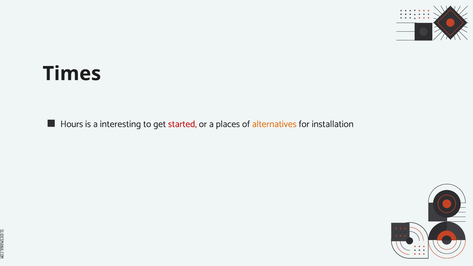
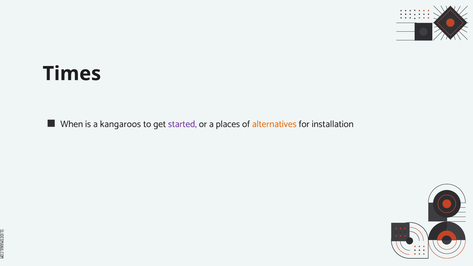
Hours: Hours -> When (72, 124)
interesting: interesting -> kangaroos (120, 124)
started colour: red -> purple (182, 124)
